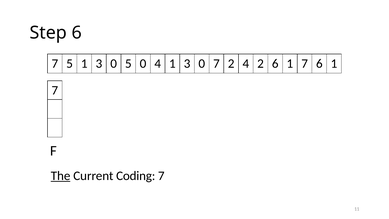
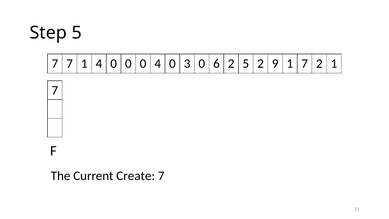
Step 6: 6 -> 5 (77, 33)
7 5: 5 -> 7 (70, 63)
3: 3 -> 4 (99, 63)
5: 5 -> 0 (128, 63)
0 4 1: 1 -> 0 (172, 63)
0 7: 7 -> 6 (216, 63)
2 4: 4 -> 5 (246, 63)
2 6: 6 -> 9 (275, 63)
7 6: 6 -> 2 (319, 63)
The underline: present -> none (61, 176)
Coding: Coding -> Create (136, 176)
